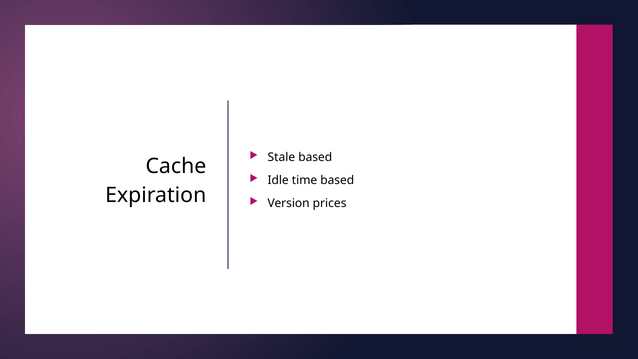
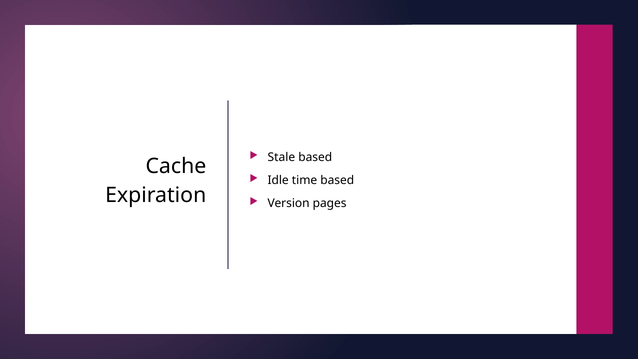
prices: prices -> pages (330, 203)
